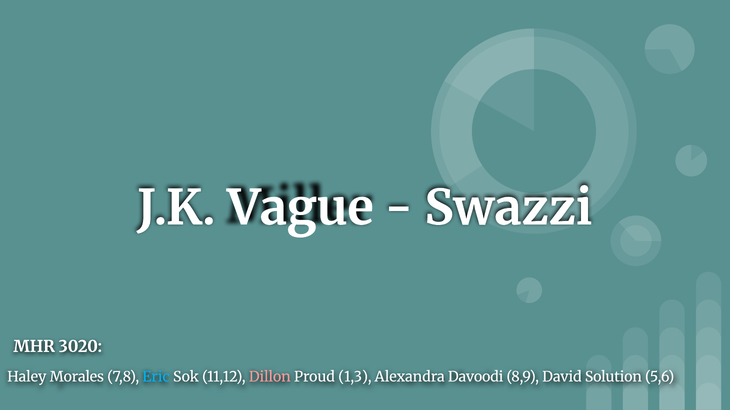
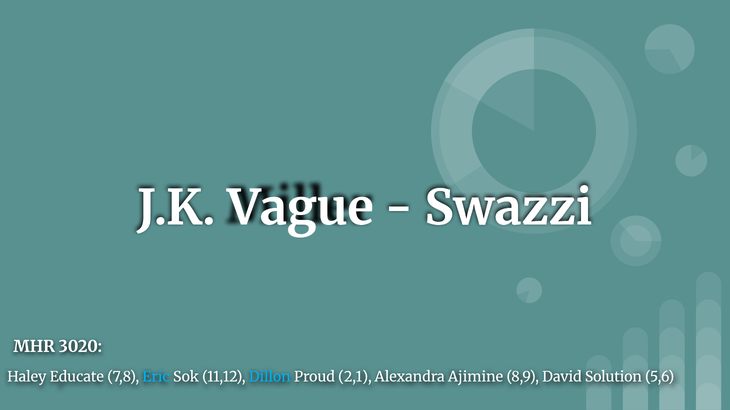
Morales: Morales -> Educate (77, 377)
Dillon colour: pink -> light blue (270, 377)
1,3: 1,3 -> 2,1 (355, 377)
Davoodi: Davoodi -> Ajimine (476, 377)
